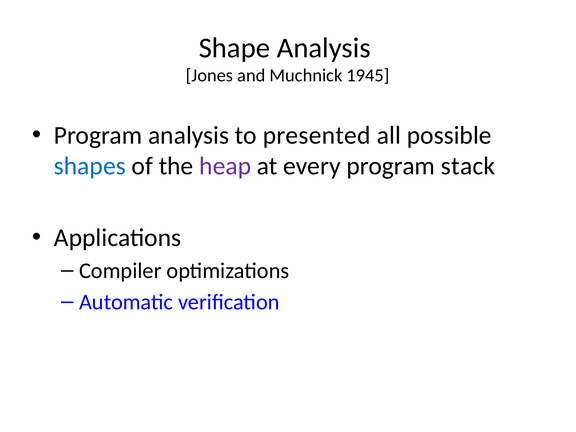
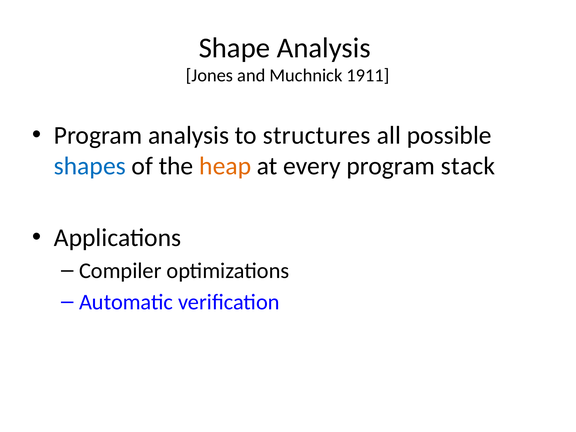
1945: 1945 -> 1911 (368, 76)
presented: presented -> structures (317, 135)
heap colour: purple -> orange (225, 166)
